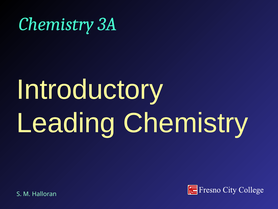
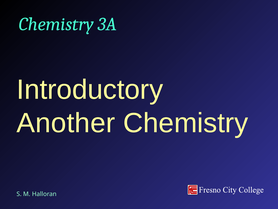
Leading: Leading -> Another (66, 123)
